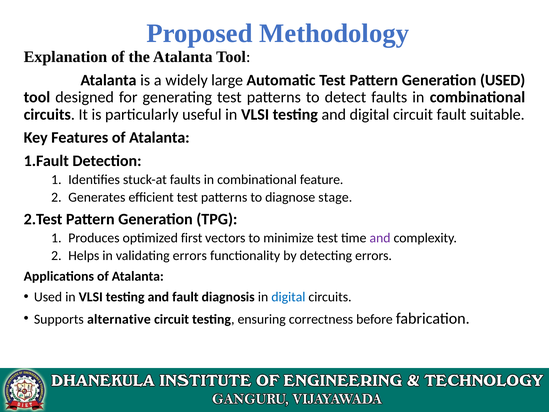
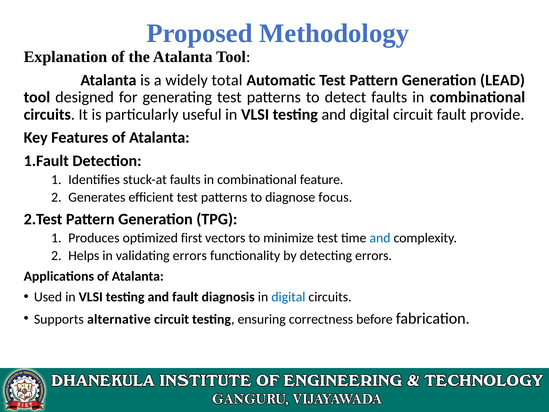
large: large -> total (227, 80)
Generation USED: USED -> LEAD (503, 80)
suitable: suitable -> provide (497, 115)
stage: stage -> focus (335, 197)
and colour: purple -> blue (380, 238)
